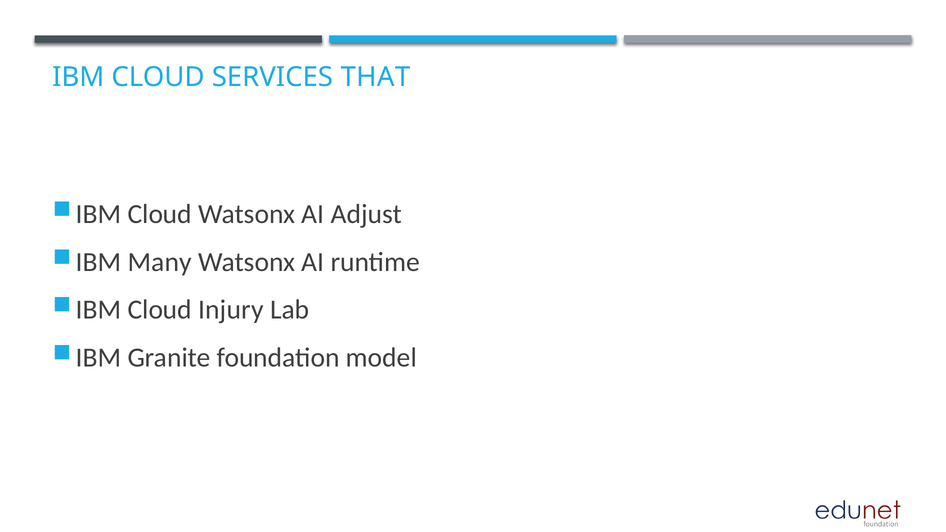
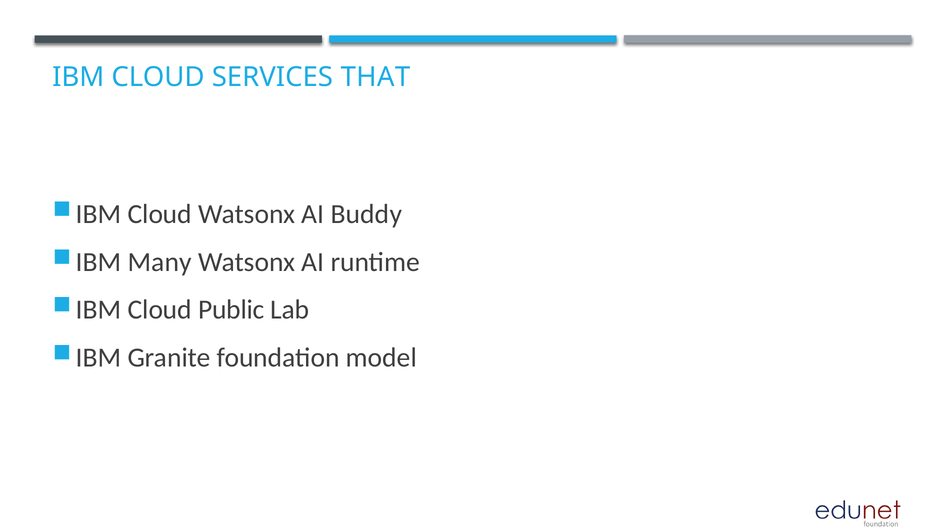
Adjust: Adjust -> Buddy (366, 214)
Injury: Injury -> Public (231, 310)
